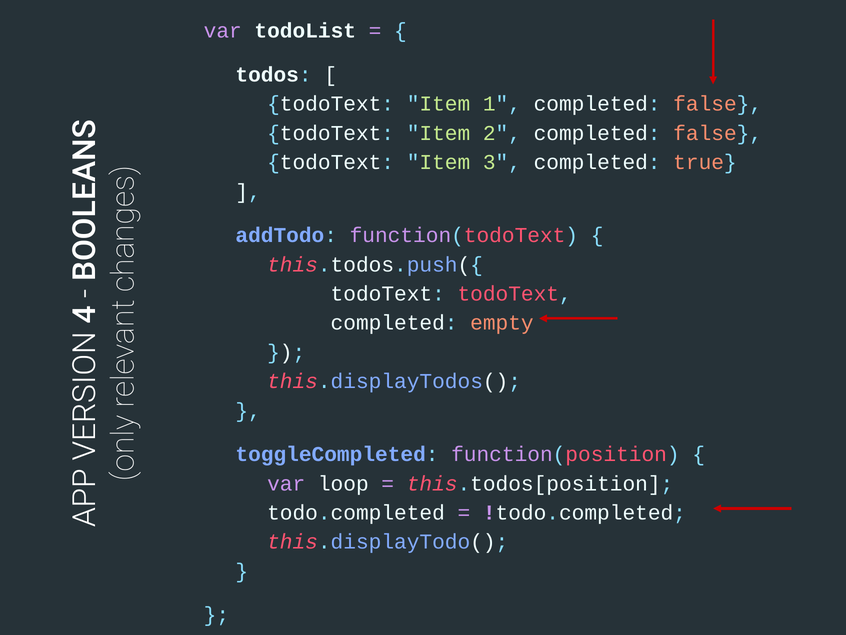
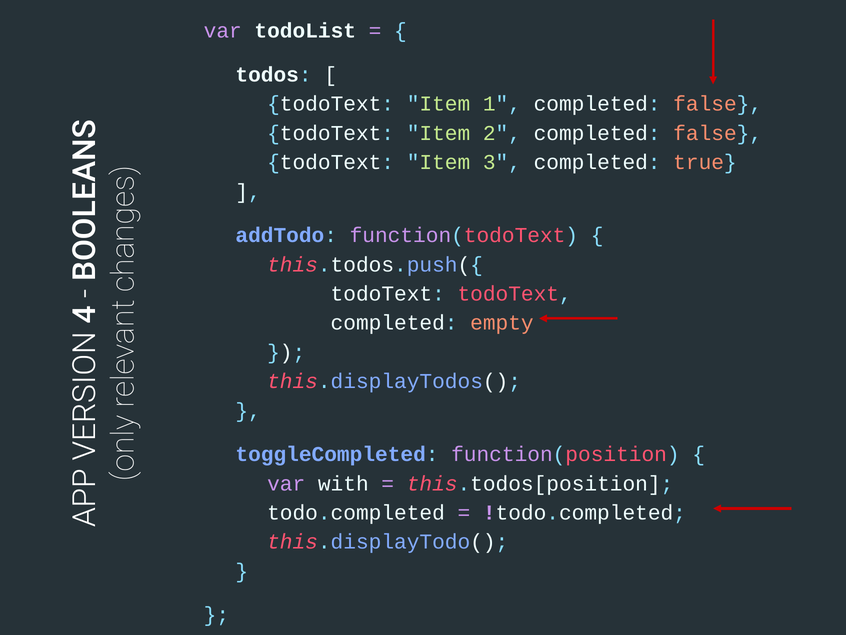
loop: loop -> with (343, 483)
